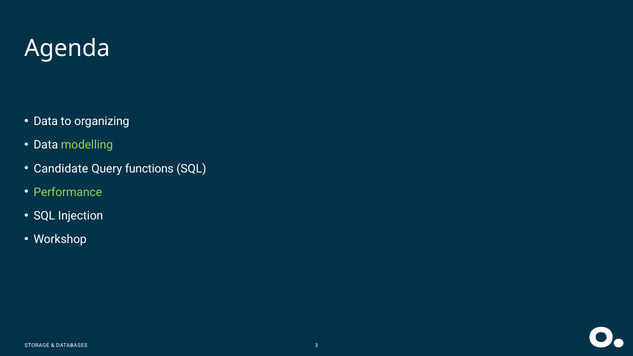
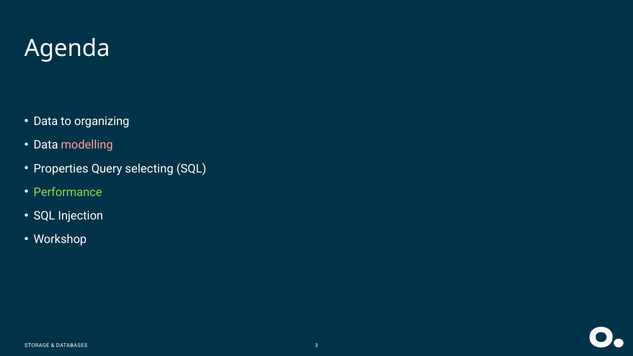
modelling colour: light green -> pink (87, 145)
Candidate: Candidate -> Properties (61, 169)
functions: functions -> selecting (149, 169)
